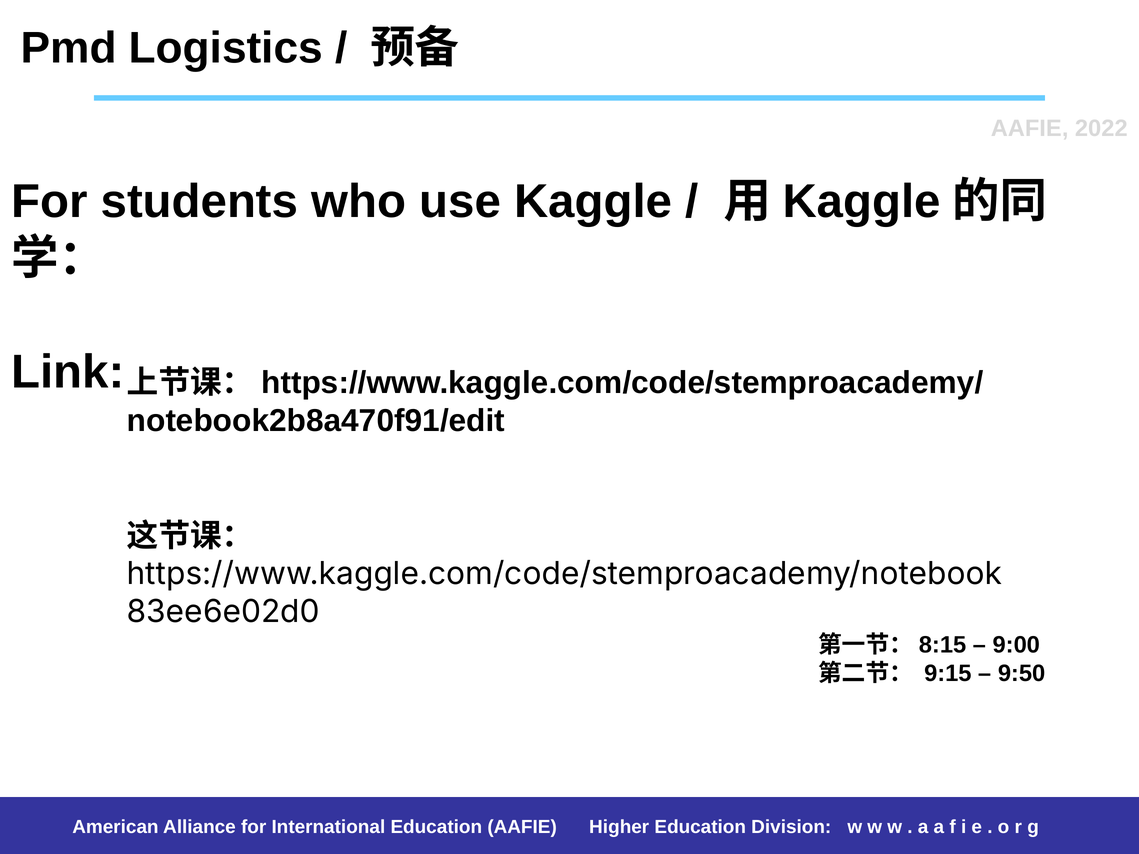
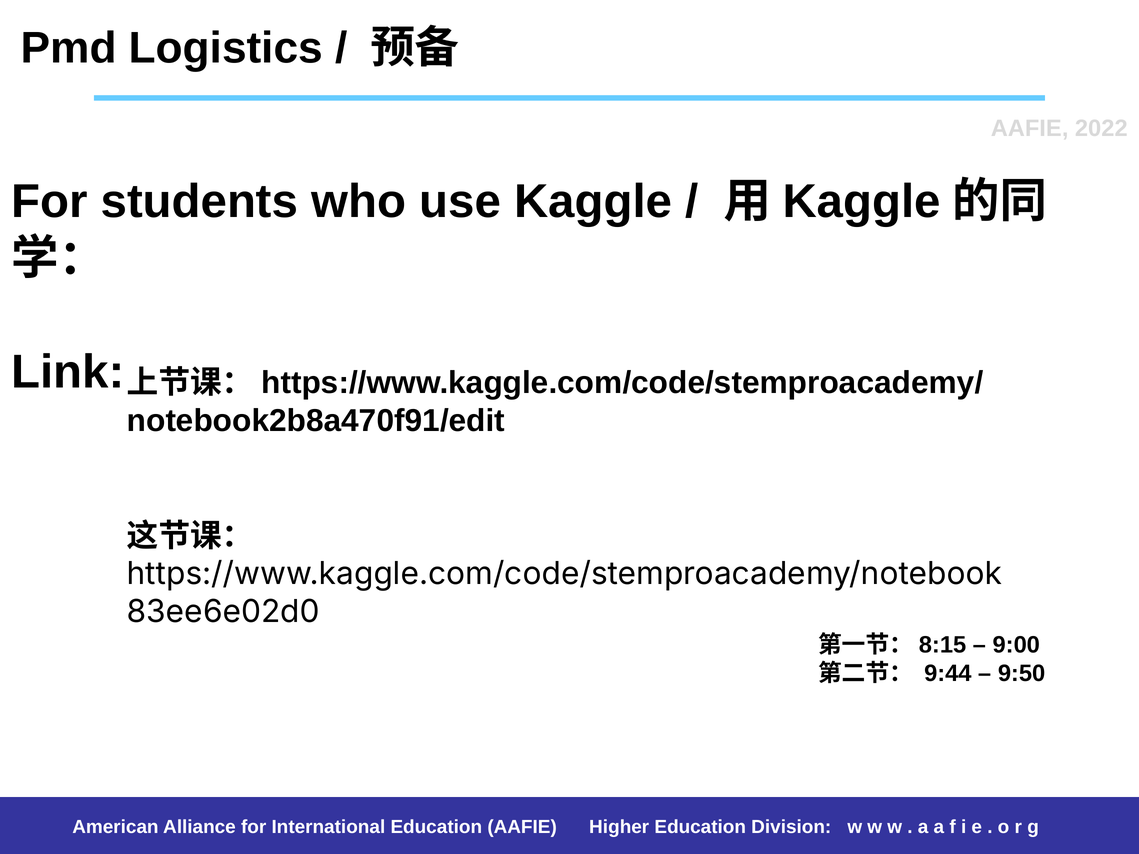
9:15: 9:15 -> 9:44 (948, 674)
